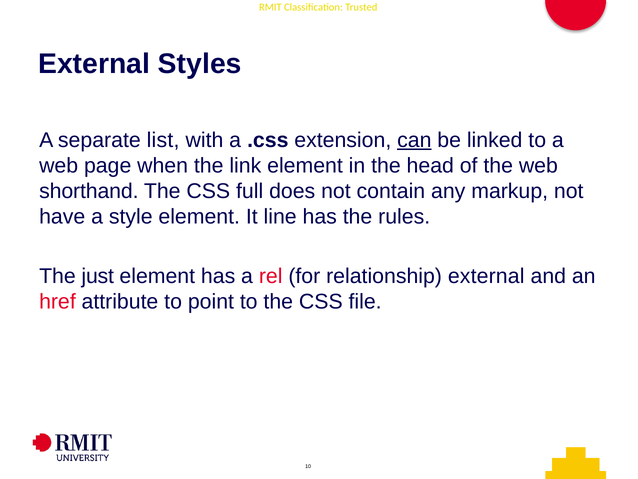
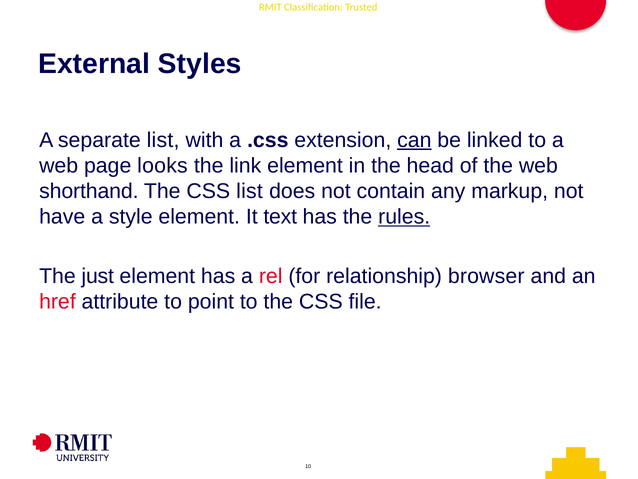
when: when -> looks (162, 166)
CSS full: full -> list (250, 191)
line: line -> text (280, 217)
rules underline: none -> present (404, 217)
relationship external: external -> browser (486, 276)
